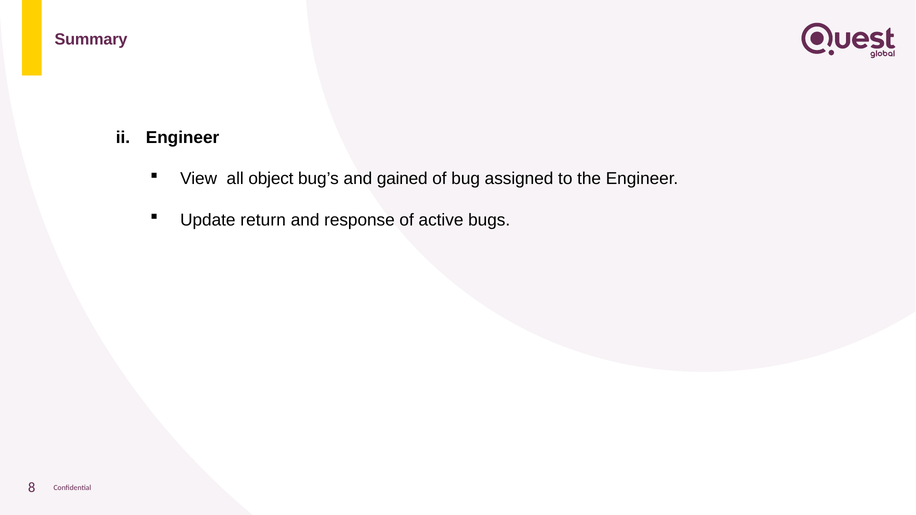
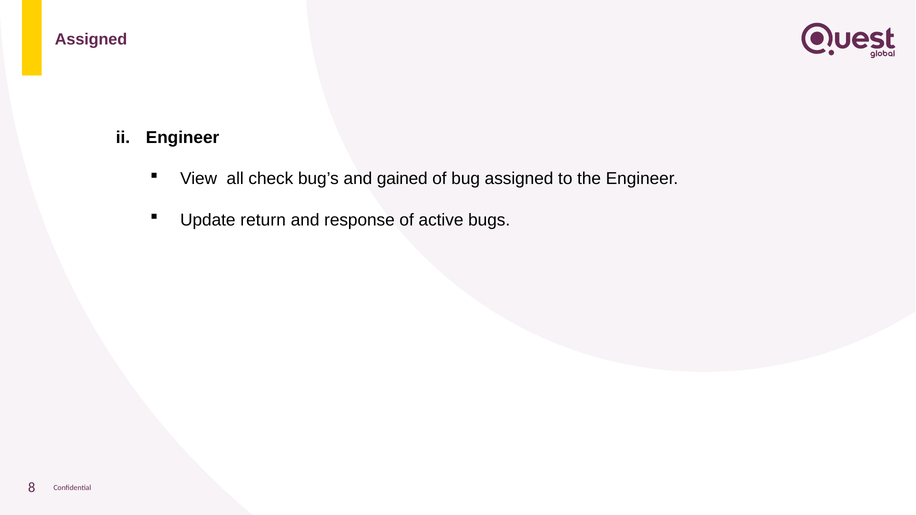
Summary: Summary -> Assigned (91, 39)
object: object -> check (271, 179)
